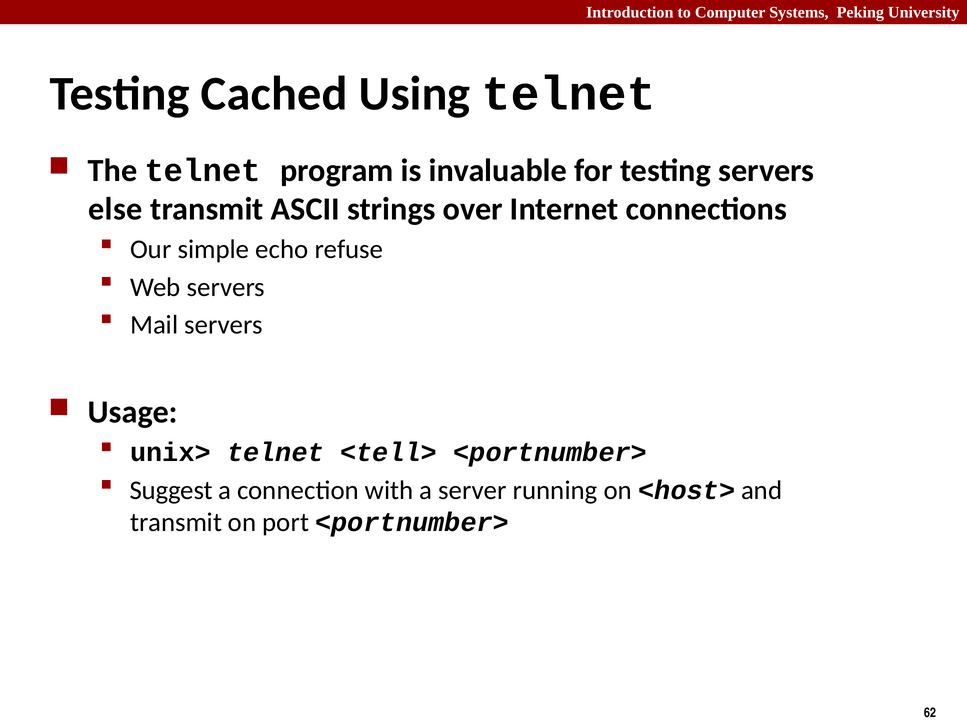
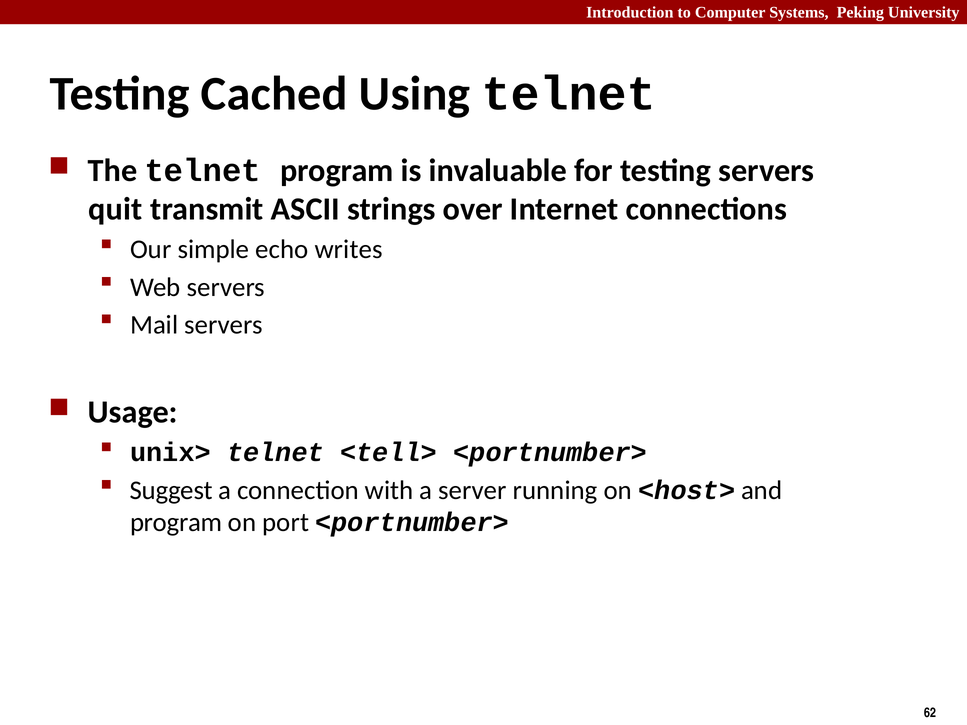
else: else -> quit (115, 209)
refuse: refuse -> writes (349, 250)
transmit: transmit -> program (176, 523)
